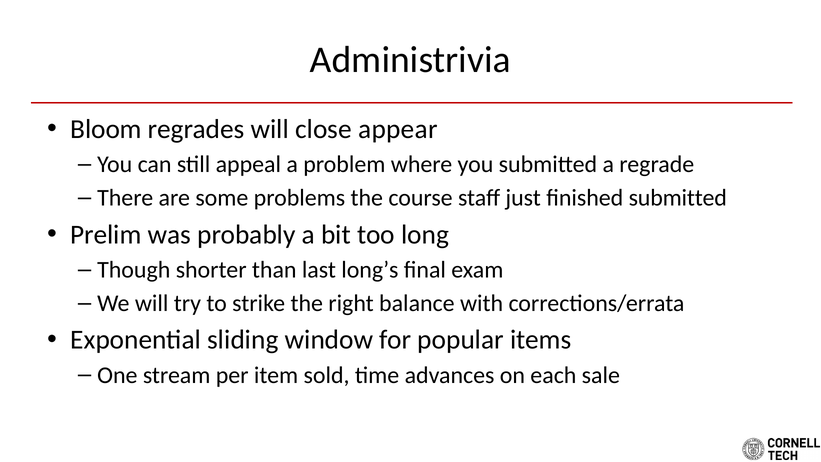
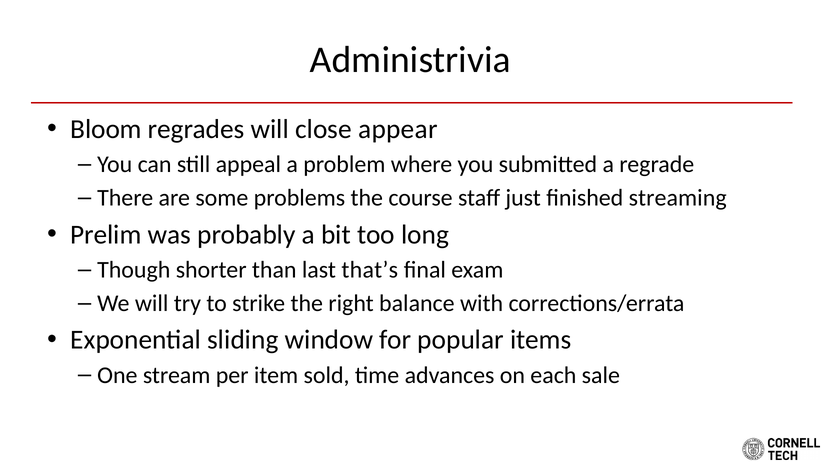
finished submitted: submitted -> streaming (678, 198)
long’s: long’s -> that’s (370, 270)
